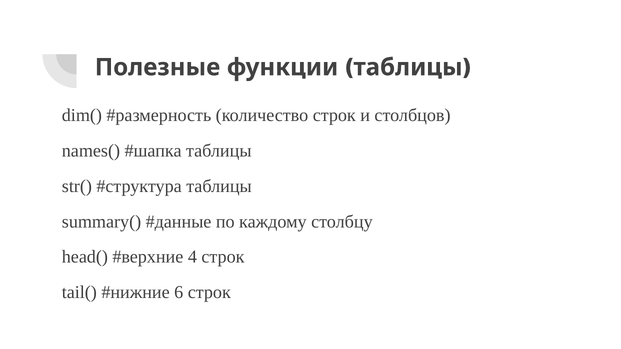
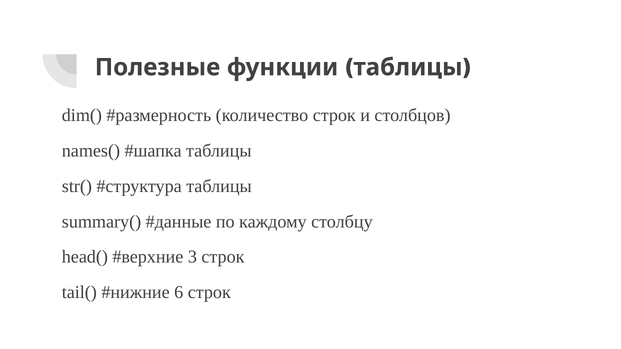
4: 4 -> 3 (192, 257)
